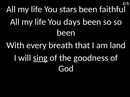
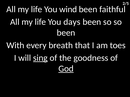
stars: stars -> wind (68, 9)
land: land -> toes (118, 45)
God underline: none -> present (66, 69)
